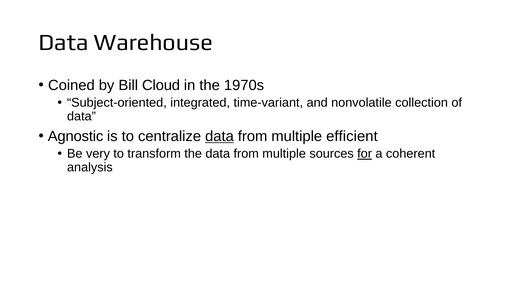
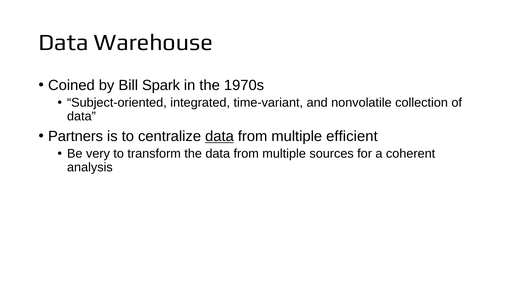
Cloud: Cloud -> Spark (161, 86)
Agnostic: Agnostic -> Partners (76, 137)
for underline: present -> none (365, 154)
